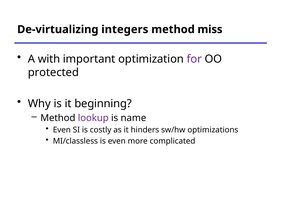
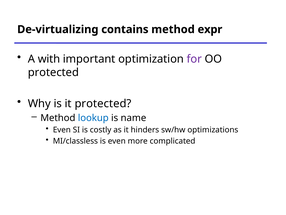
integers: integers -> contains (125, 29)
miss: miss -> expr (210, 29)
it beginning: beginning -> protected (103, 103)
lookup colour: purple -> blue (93, 118)
